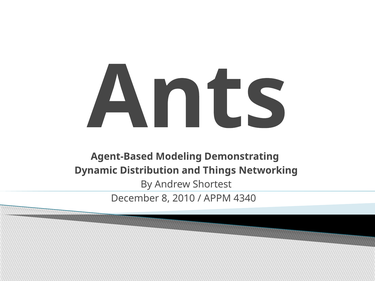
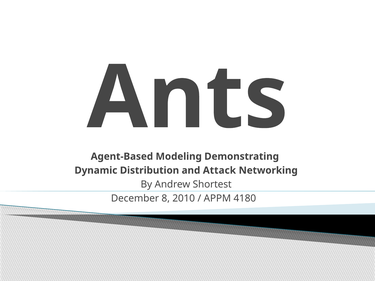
Things: Things -> Attack (219, 171)
4340: 4340 -> 4180 (245, 198)
